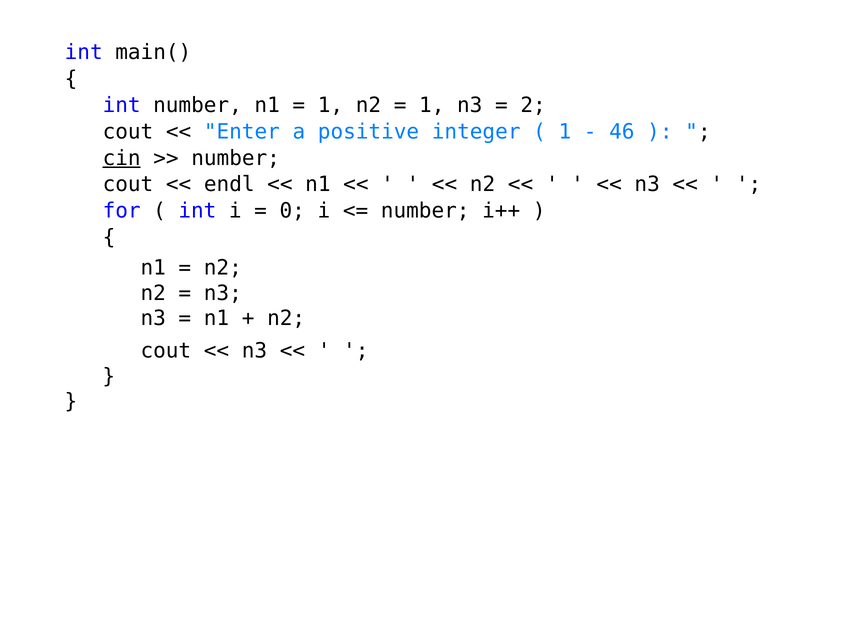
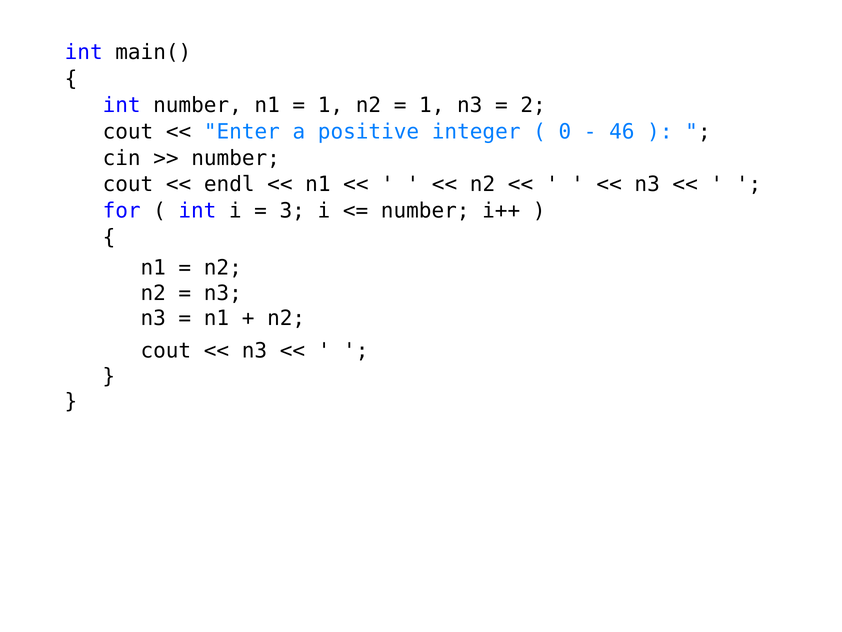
1: 1 -> 0 (565, 132)
cin underline: present -> none (122, 158)
0: 0 -> 3 (292, 211)
